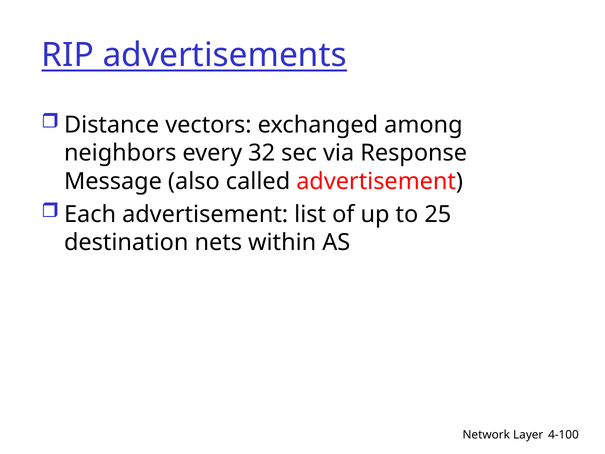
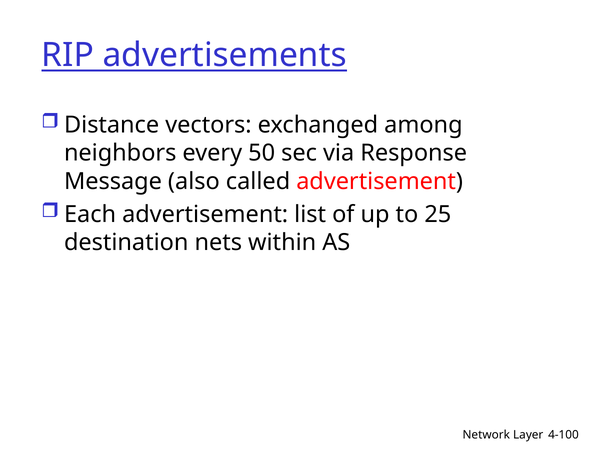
32: 32 -> 50 (262, 153)
